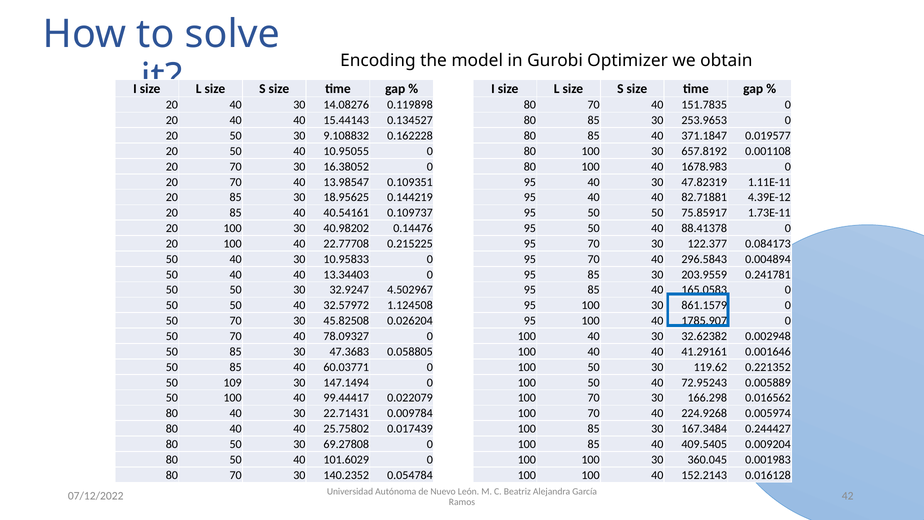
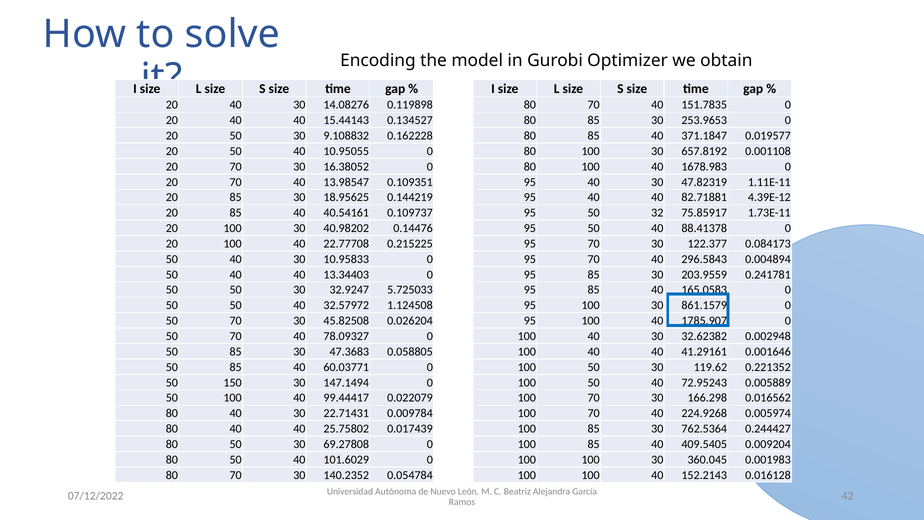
95 50 50: 50 -> 32 (657, 213)
4.502967: 4.502967 -> 5.725033 (410, 290)
109: 109 -> 150 (233, 382)
167.3484: 167.3484 -> 762.5364 (704, 429)
